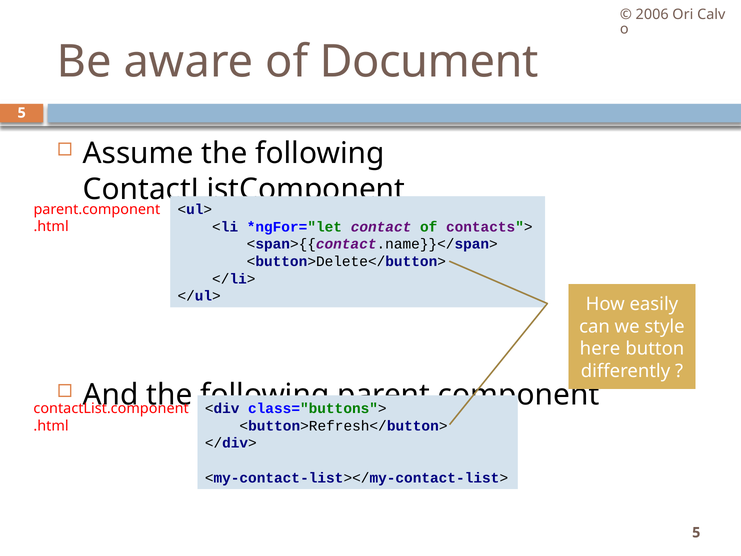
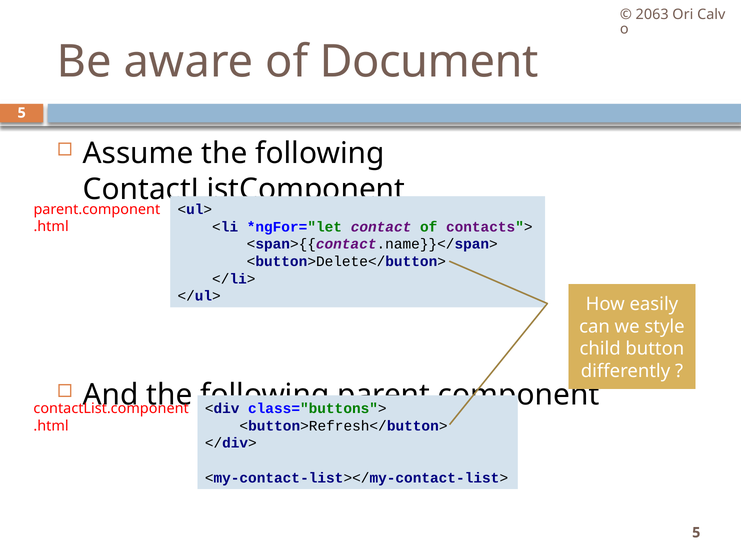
2006: 2006 -> 2063 (652, 15)
here: here -> child (600, 349)
